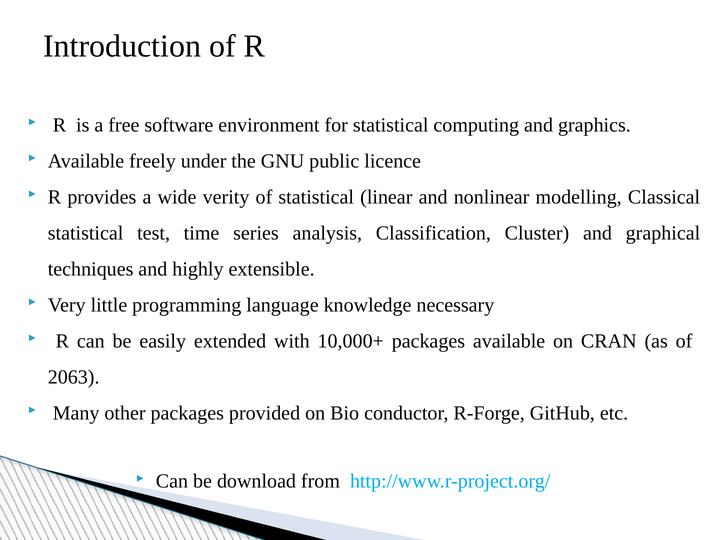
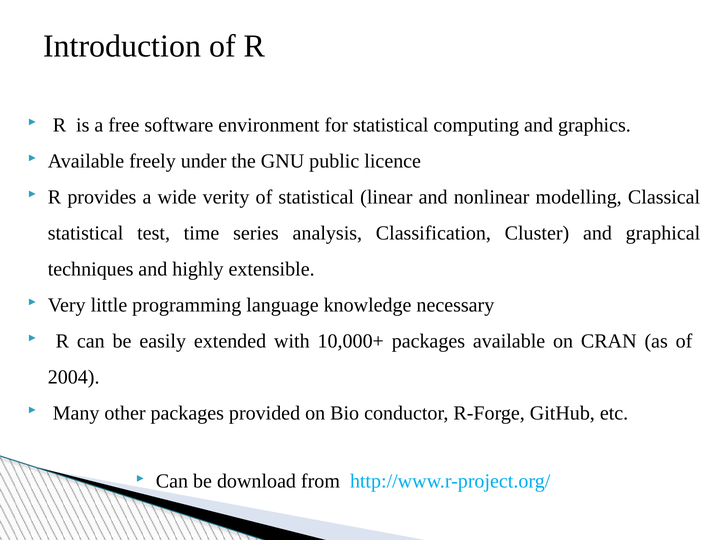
2063: 2063 -> 2004 (74, 377)
